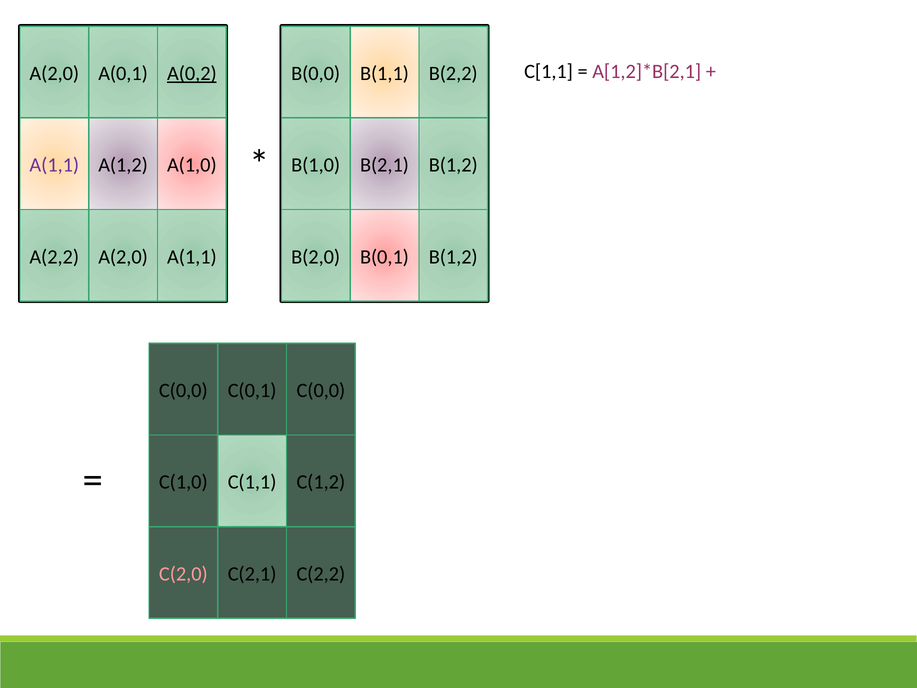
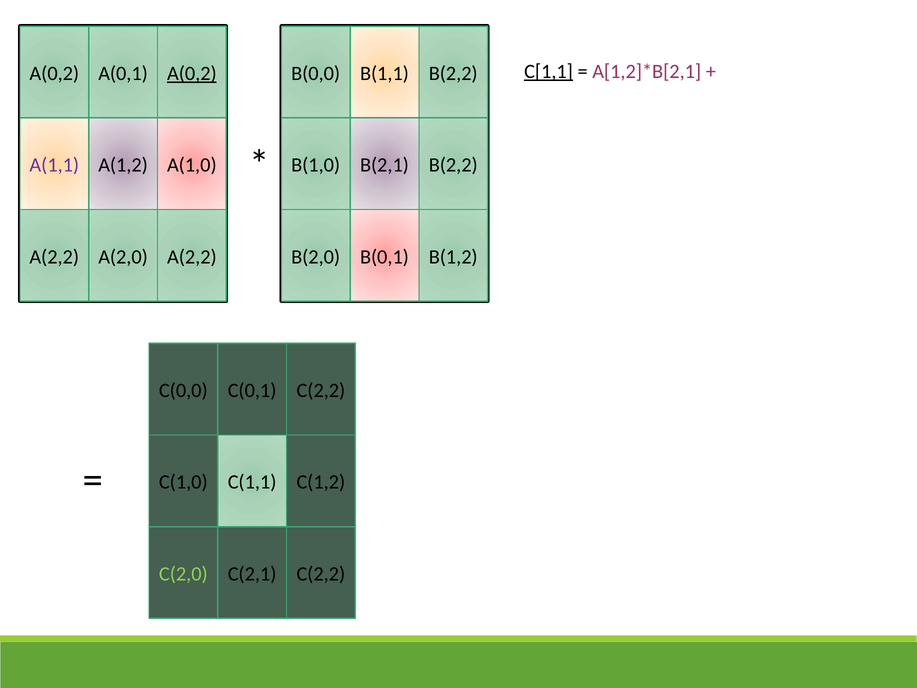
C[1,1 underline: none -> present (549, 71)
A(2,0: A(2,0 -> A(0,2 (54, 73)
B(1,2: B(1,2 -> B(2,2 (453, 165)
A(1,1: A(1,1 -> A(2,2 (192, 257)
C(0,1 C(0,0: C(0,0 -> C(2,2 (321, 390)
C(2,0 colour: pink -> light green (183, 574)
